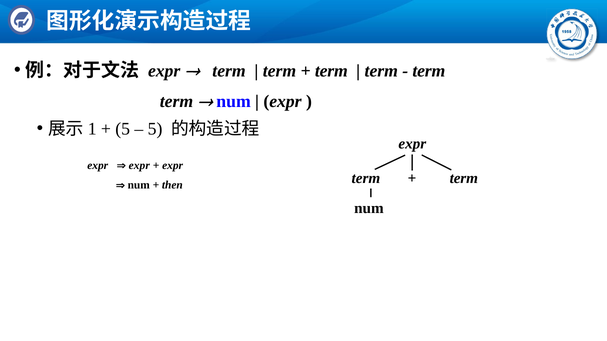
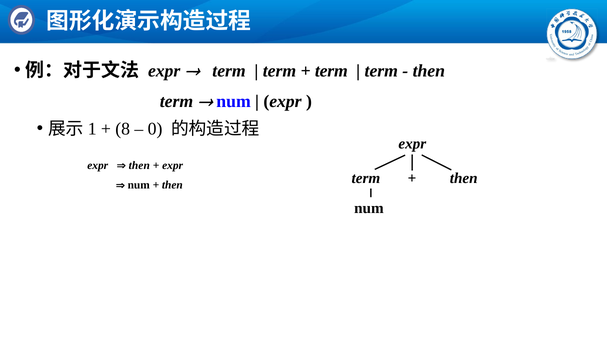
term: term -> then (429, 71)
5: 5 -> 8 (123, 129)
5: 5 -> 0 (155, 129)
expr: expr -> then (139, 165)
term: term -> then (464, 178)
